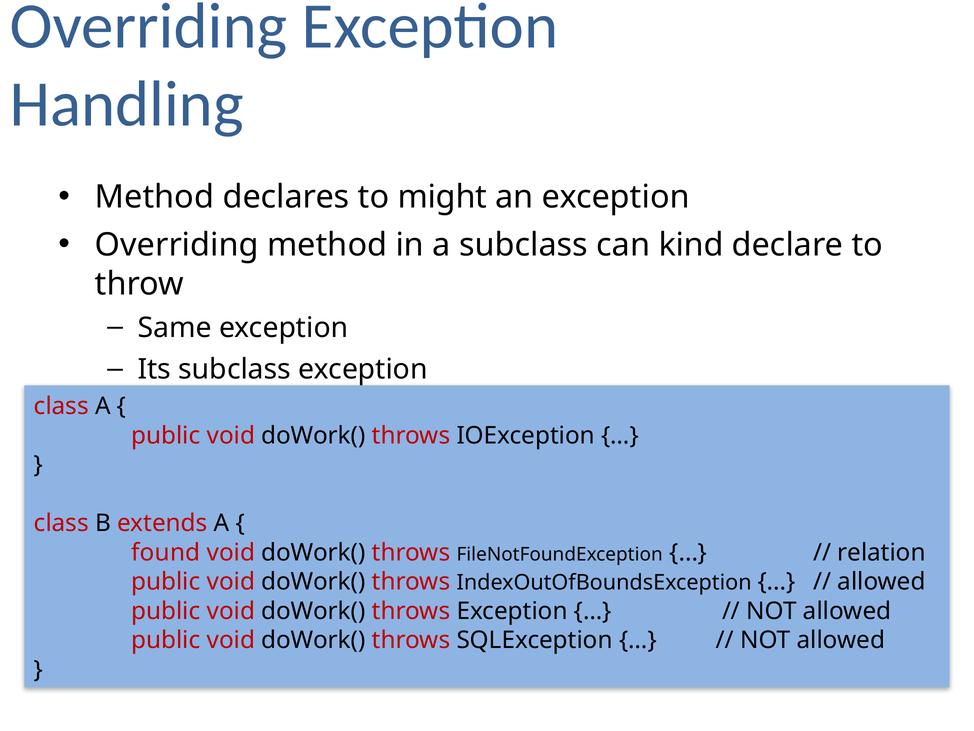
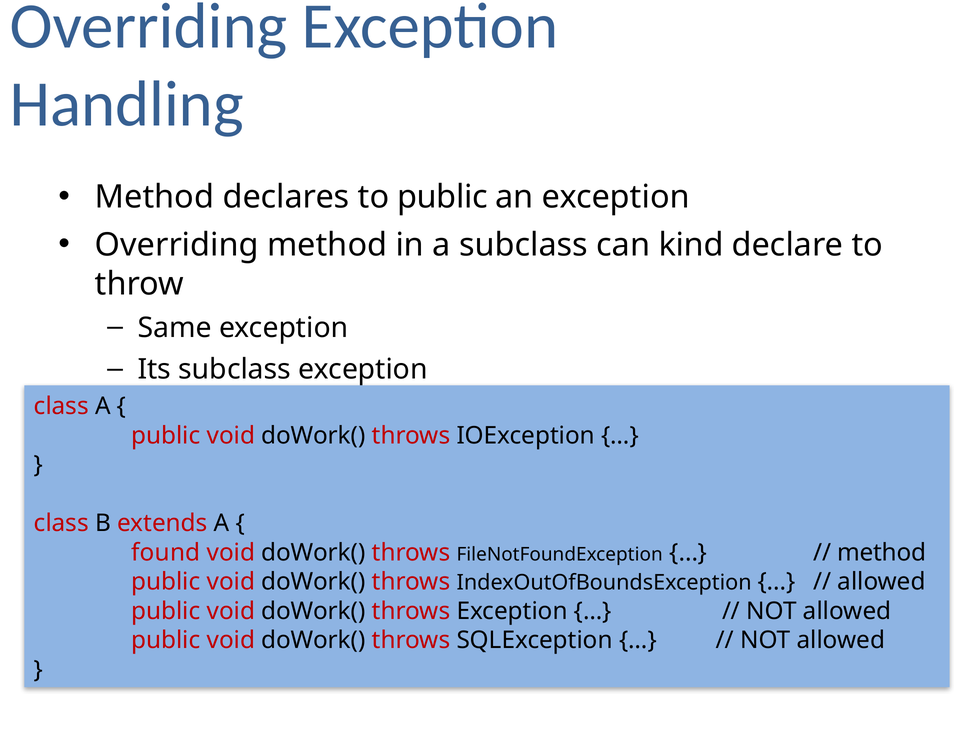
to might: might -> public (442, 197)
relation: relation -> method (882, 552)
